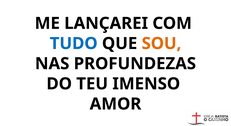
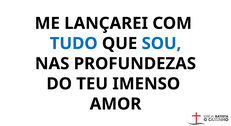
SOU colour: orange -> blue (161, 43)
